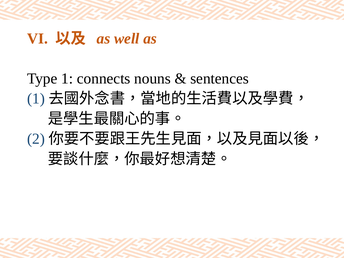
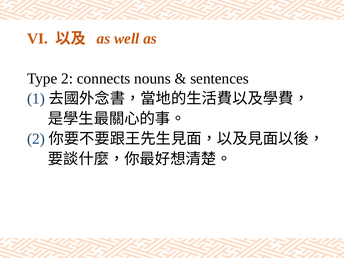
Type 1: 1 -> 2 (67, 79)
